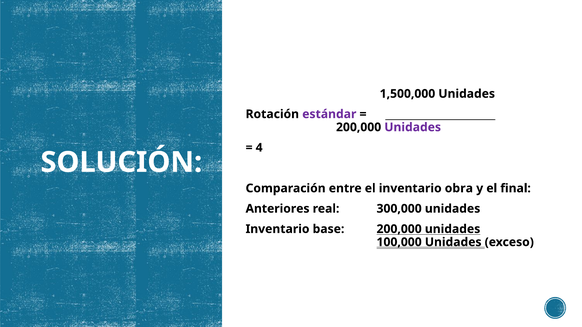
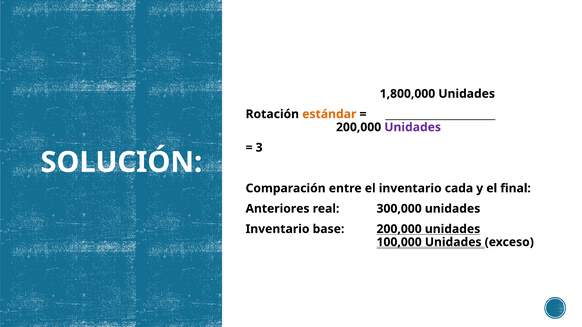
1,500,000: 1,500,000 -> 1,800,000 (407, 94)
estándar colour: purple -> orange (329, 114)
4: 4 -> 3 (259, 148)
obra: obra -> cada (459, 189)
